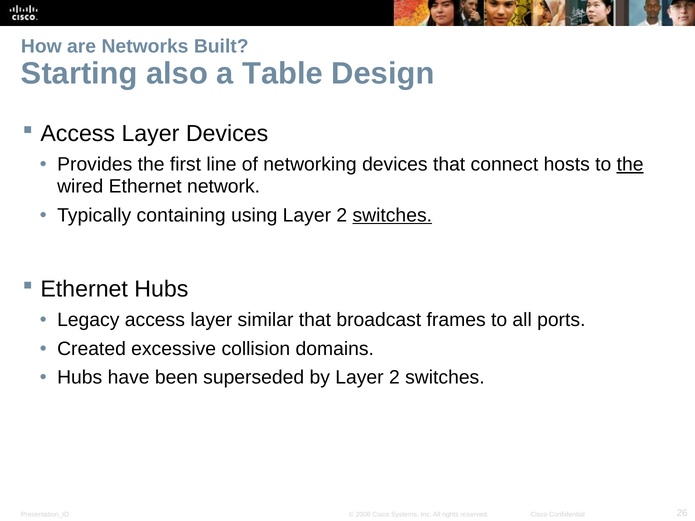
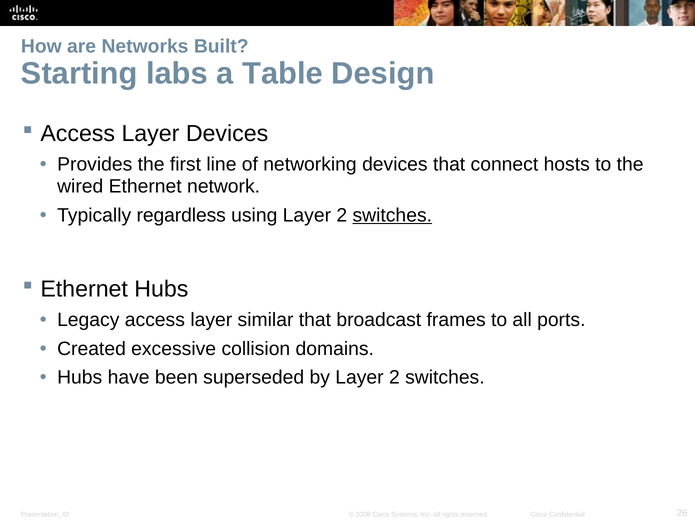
also: also -> labs (177, 74)
the underline: present -> none (630, 165)
containing: containing -> regardless (181, 215)
